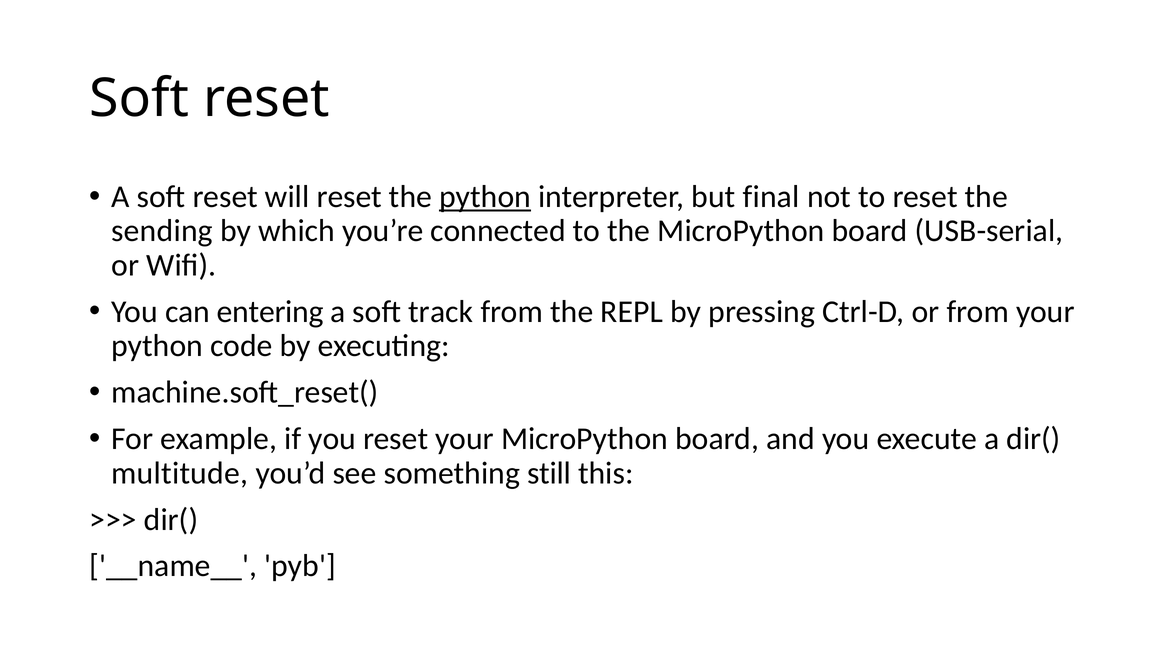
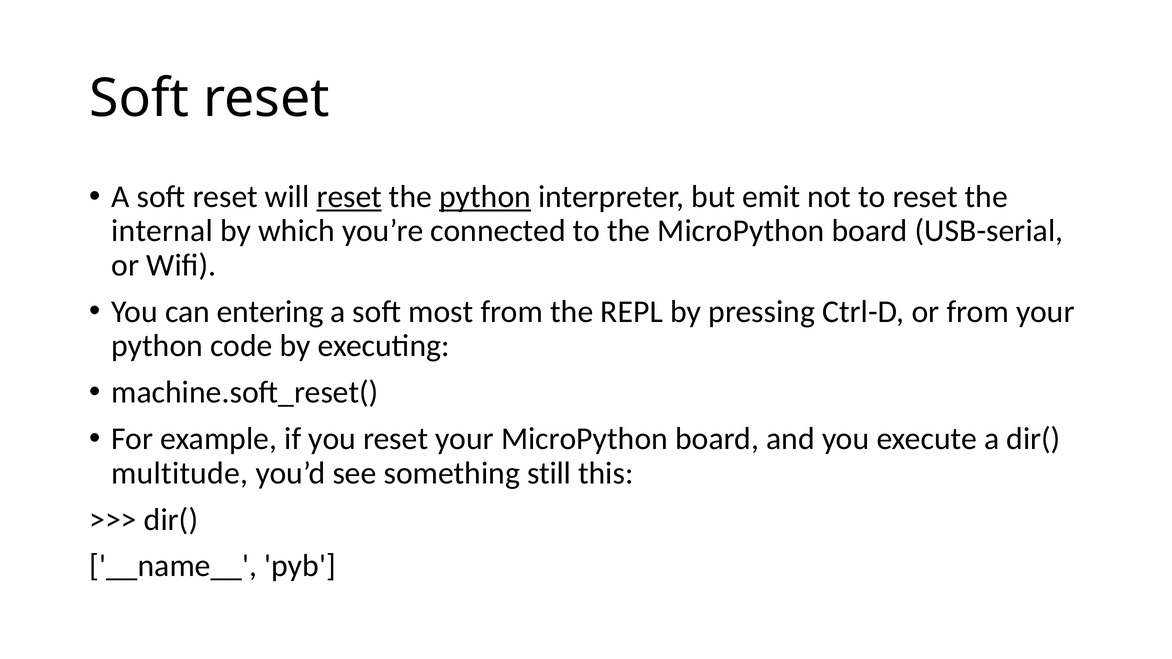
reset underline: none -> present (349, 197)
final: final -> emit (771, 197)
sending: sending -> internal (162, 231)
track: track -> most (441, 312)
